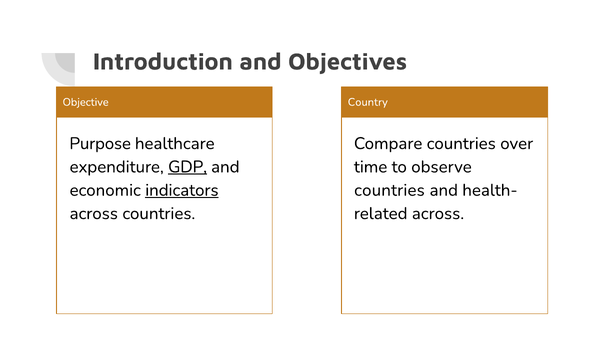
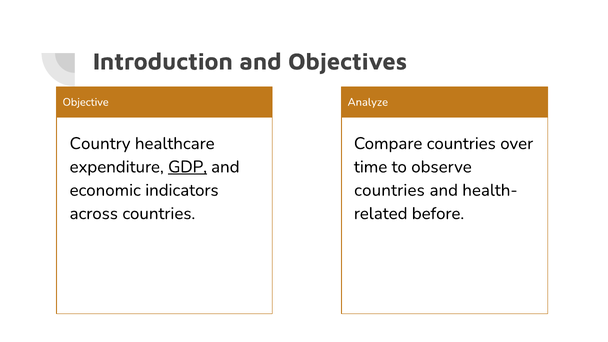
Country: Country -> Analyze (368, 102)
Purpose: Purpose -> Country (100, 144)
indicators underline: present -> none (182, 190)
across: across -> before (438, 214)
